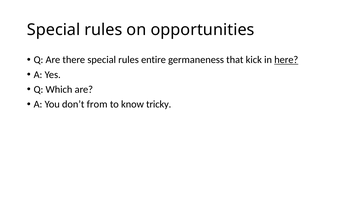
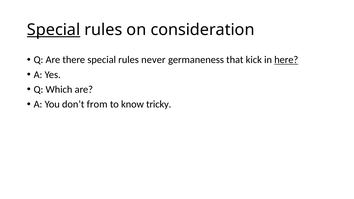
Special underline: none -> present (54, 30)
opportunities: opportunities -> consideration (203, 30)
entire: entire -> never (153, 60)
